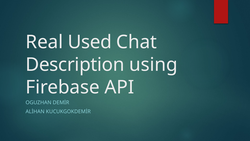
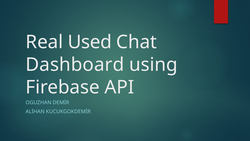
Description: Description -> Dashboard (75, 65)
